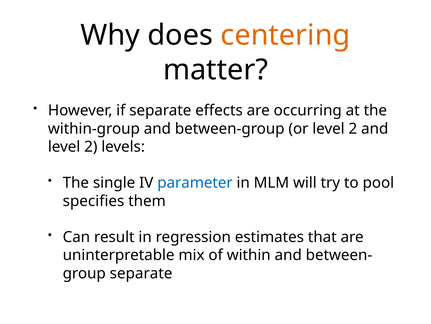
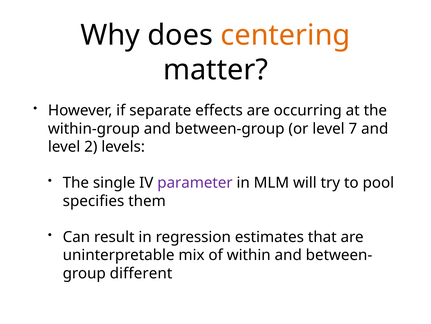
or level 2: 2 -> 7 (353, 128)
parameter colour: blue -> purple (195, 182)
separate: separate -> different (141, 273)
